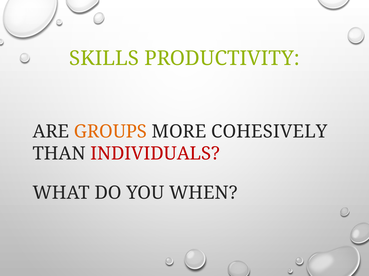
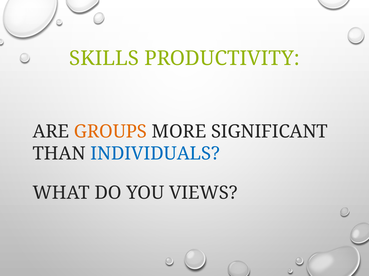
COHESIVELY: COHESIVELY -> SIGNIFICANT (269, 132)
INDIVIDUALS colour: red -> blue (155, 154)
WHEN: WHEN -> VIEWS (203, 193)
